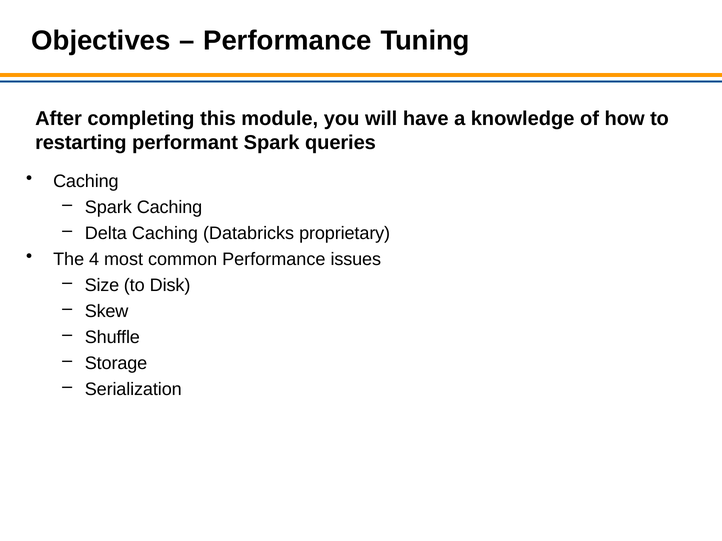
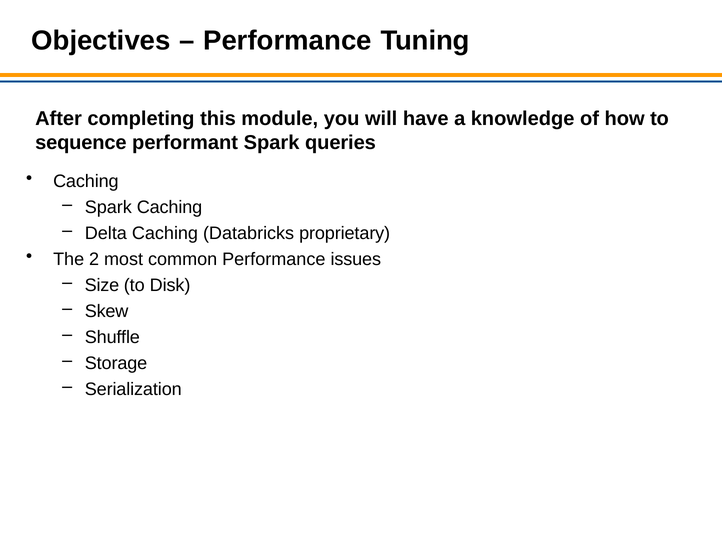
restarting: restarting -> sequence (81, 143)
4: 4 -> 2 (94, 260)
